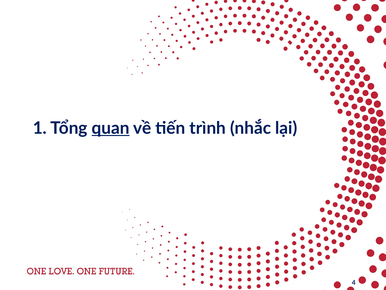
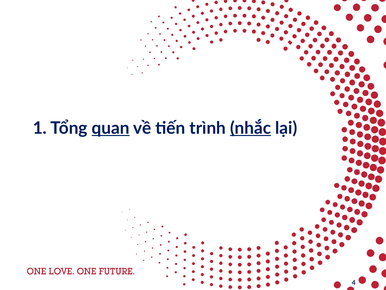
nhắc underline: none -> present (251, 128)
